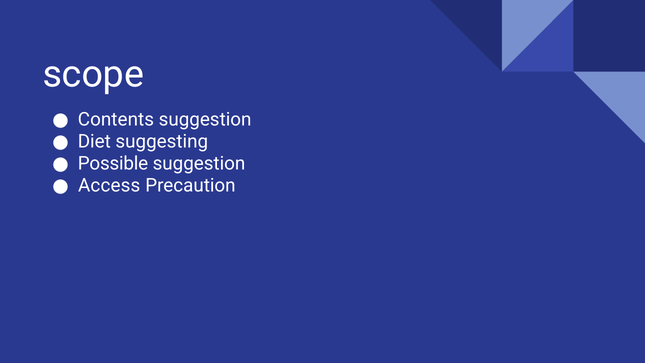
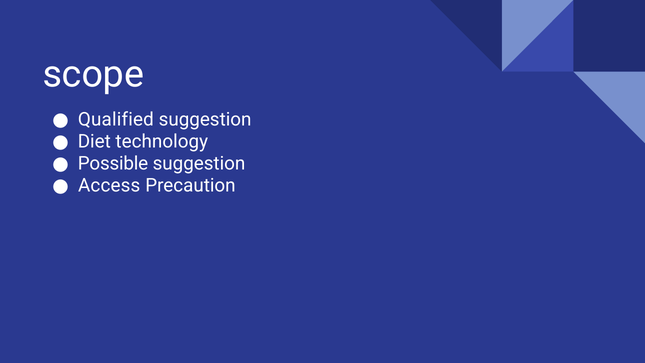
Contents: Contents -> Qualified (116, 120)
suggesting: suggesting -> technology (162, 142)
